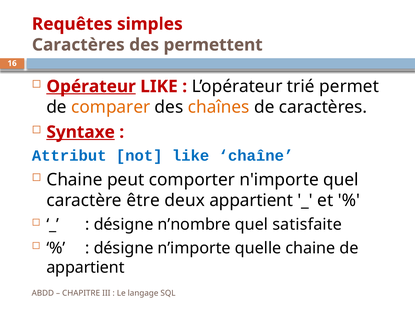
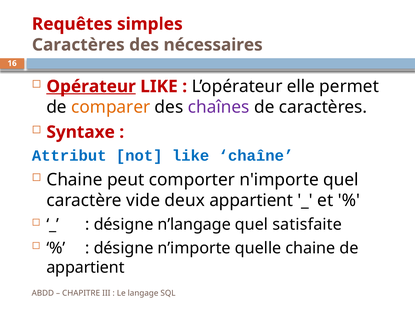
permettent: permettent -> nécessaires (213, 45)
trié: trié -> elle (301, 86)
chaînes colour: orange -> purple (219, 107)
Syntaxe underline: present -> none (81, 132)
être: être -> vide (143, 200)
n’nombre: n’nombre -> n’langage (194, 224)
